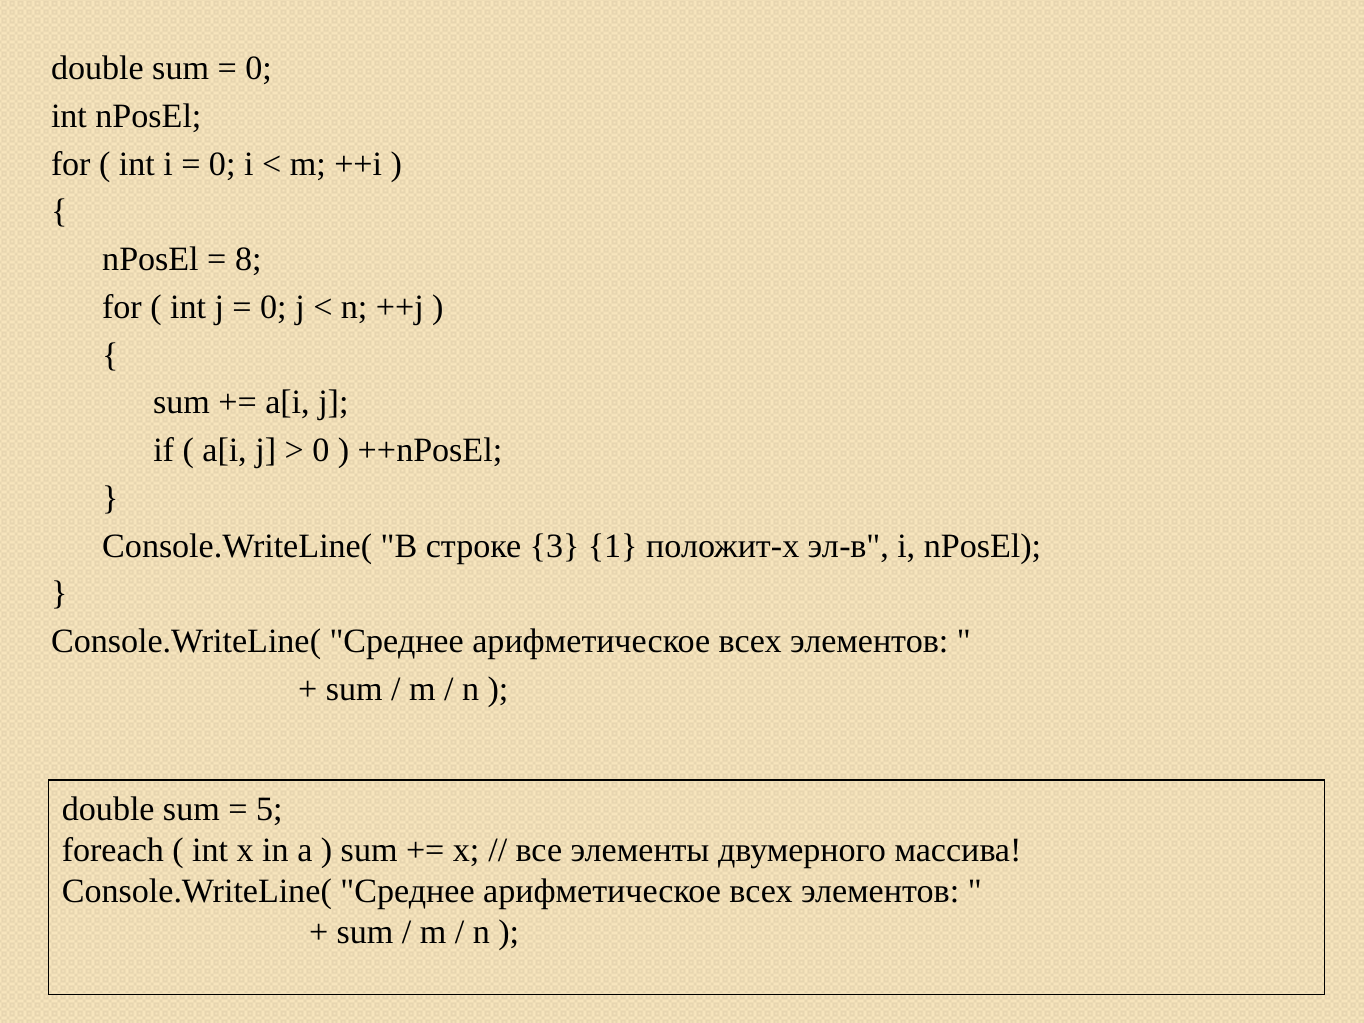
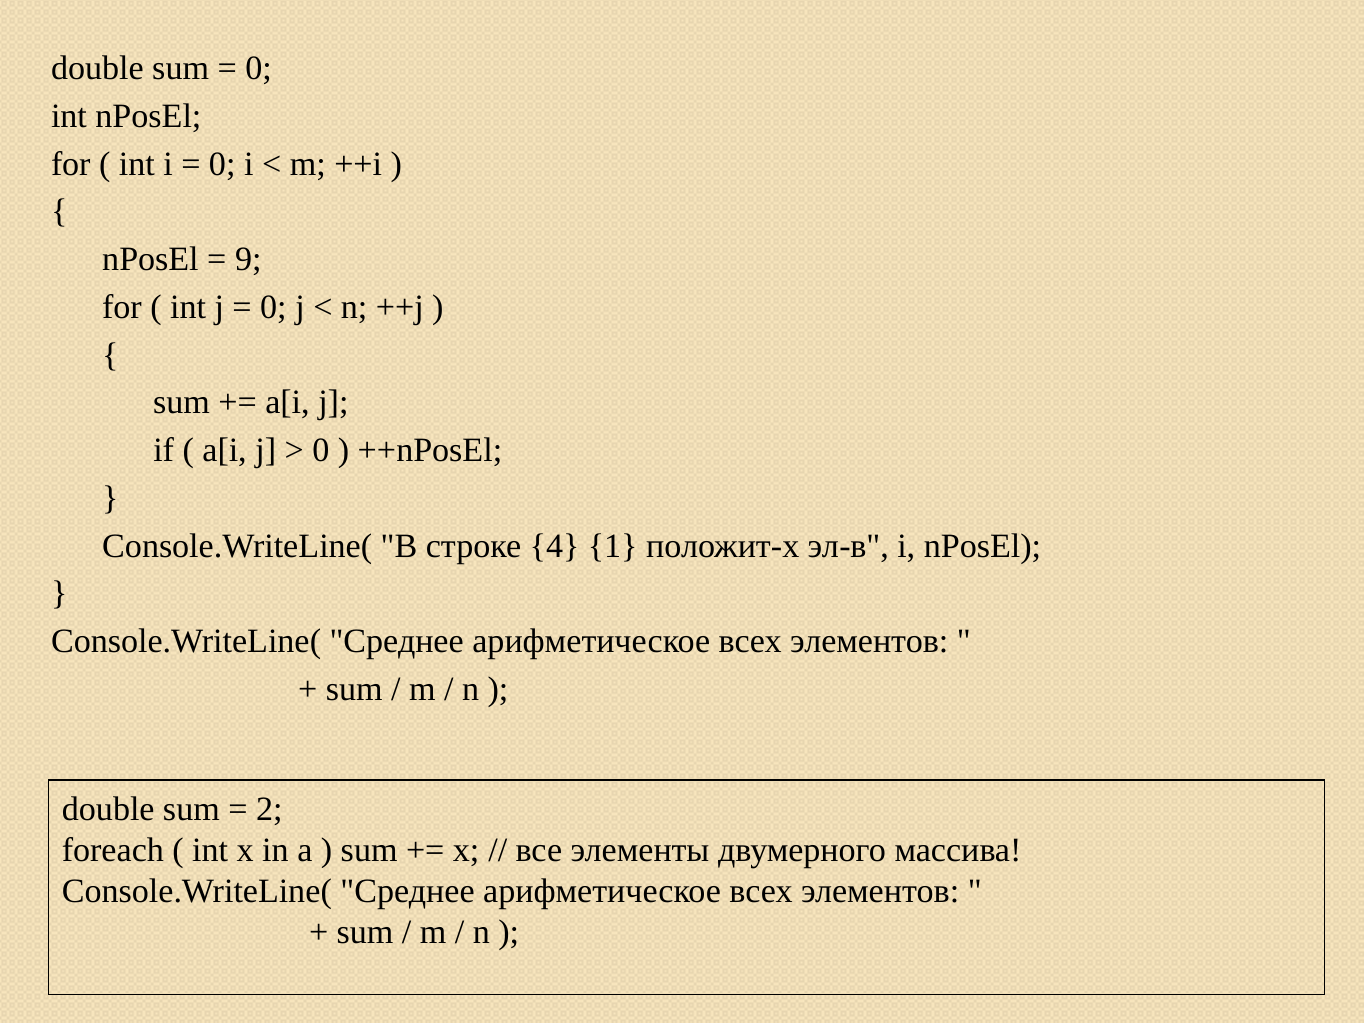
8: 8 -> 9 (248, 259)
3: 3 -> 4 (555, 546)
5: 5 -> 2 (269, 810)
